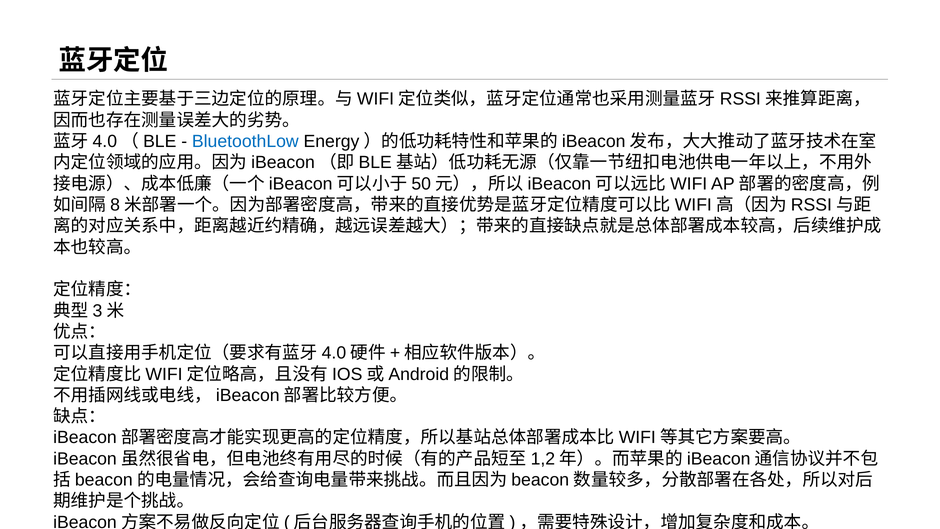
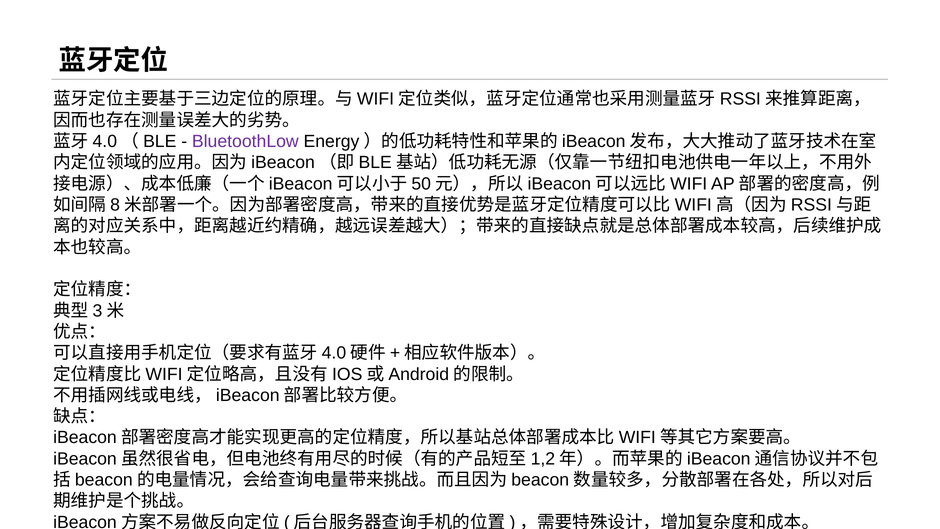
BluetoothLow colour: blue -> purple (245, 141)
